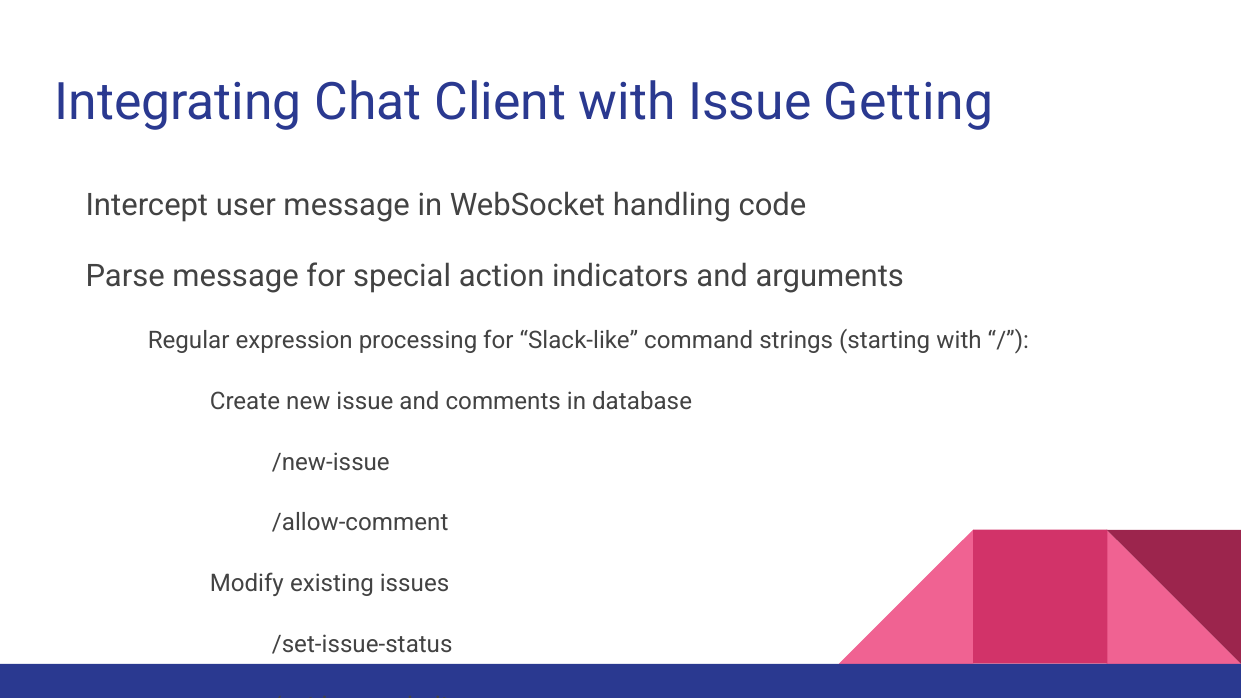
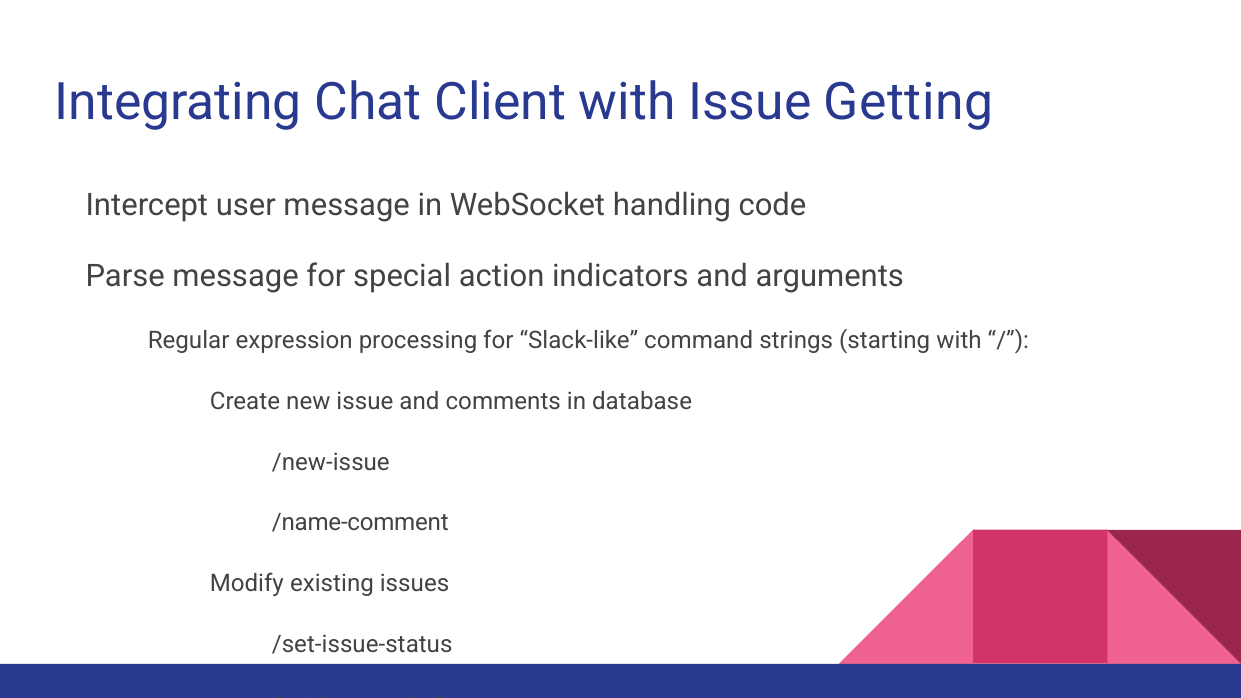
/allow-comment: /allow-comment -> /name-comment (360, 523)
